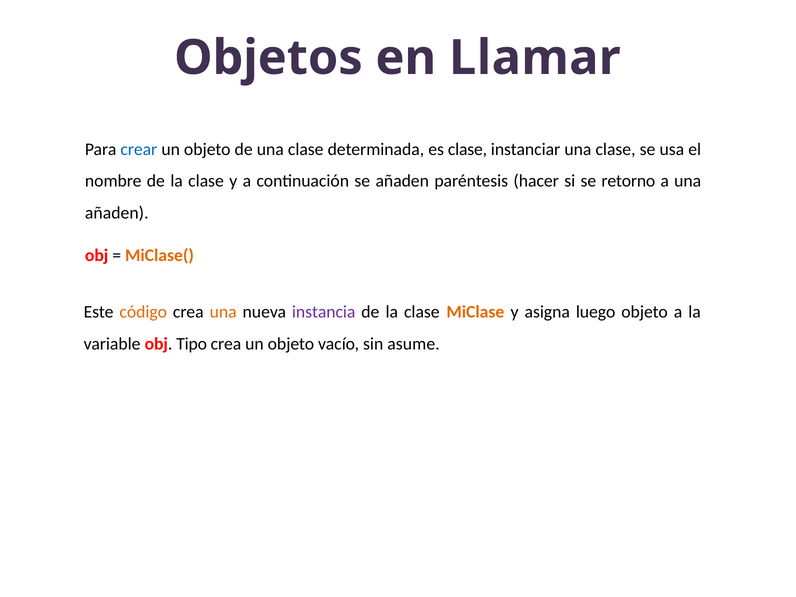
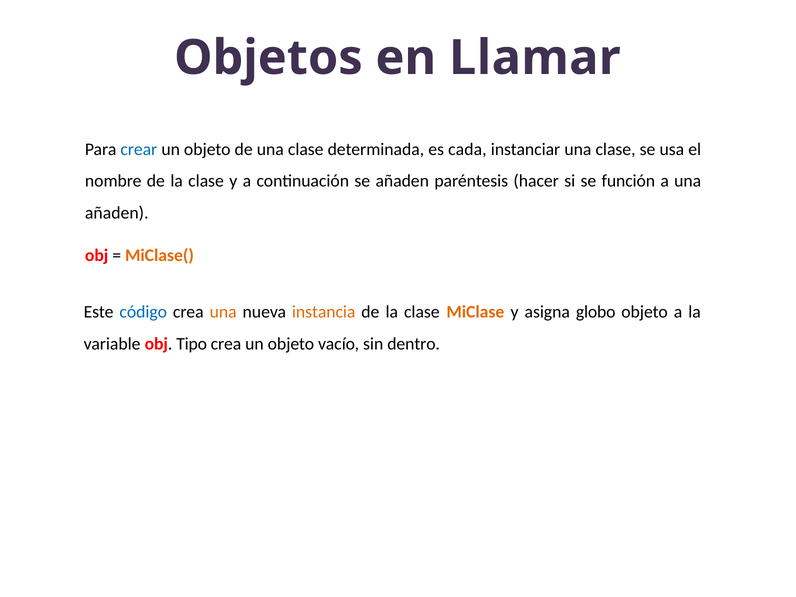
es clase: clase -> cada (467, 149)
retorno: retorno -> función (628, 181)
código colour: orange -> blue (143, 312)
instancia colour: purple -> orange (324, 312)
luego: luego -> globo (596, 312)
asume: asume -> dentro (414, 344)
